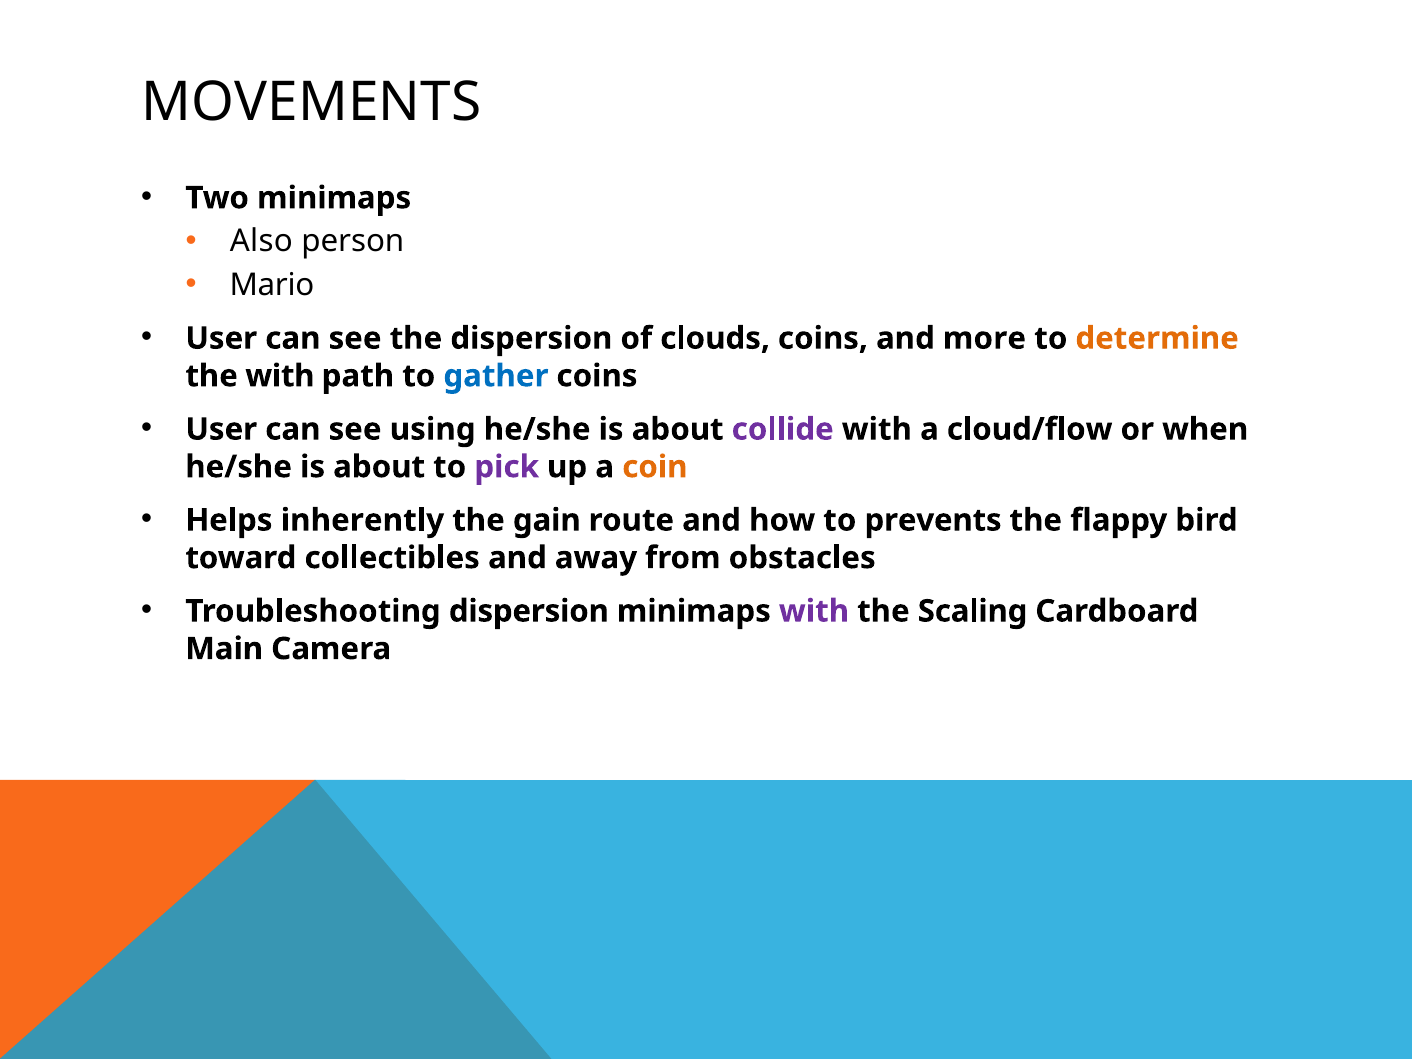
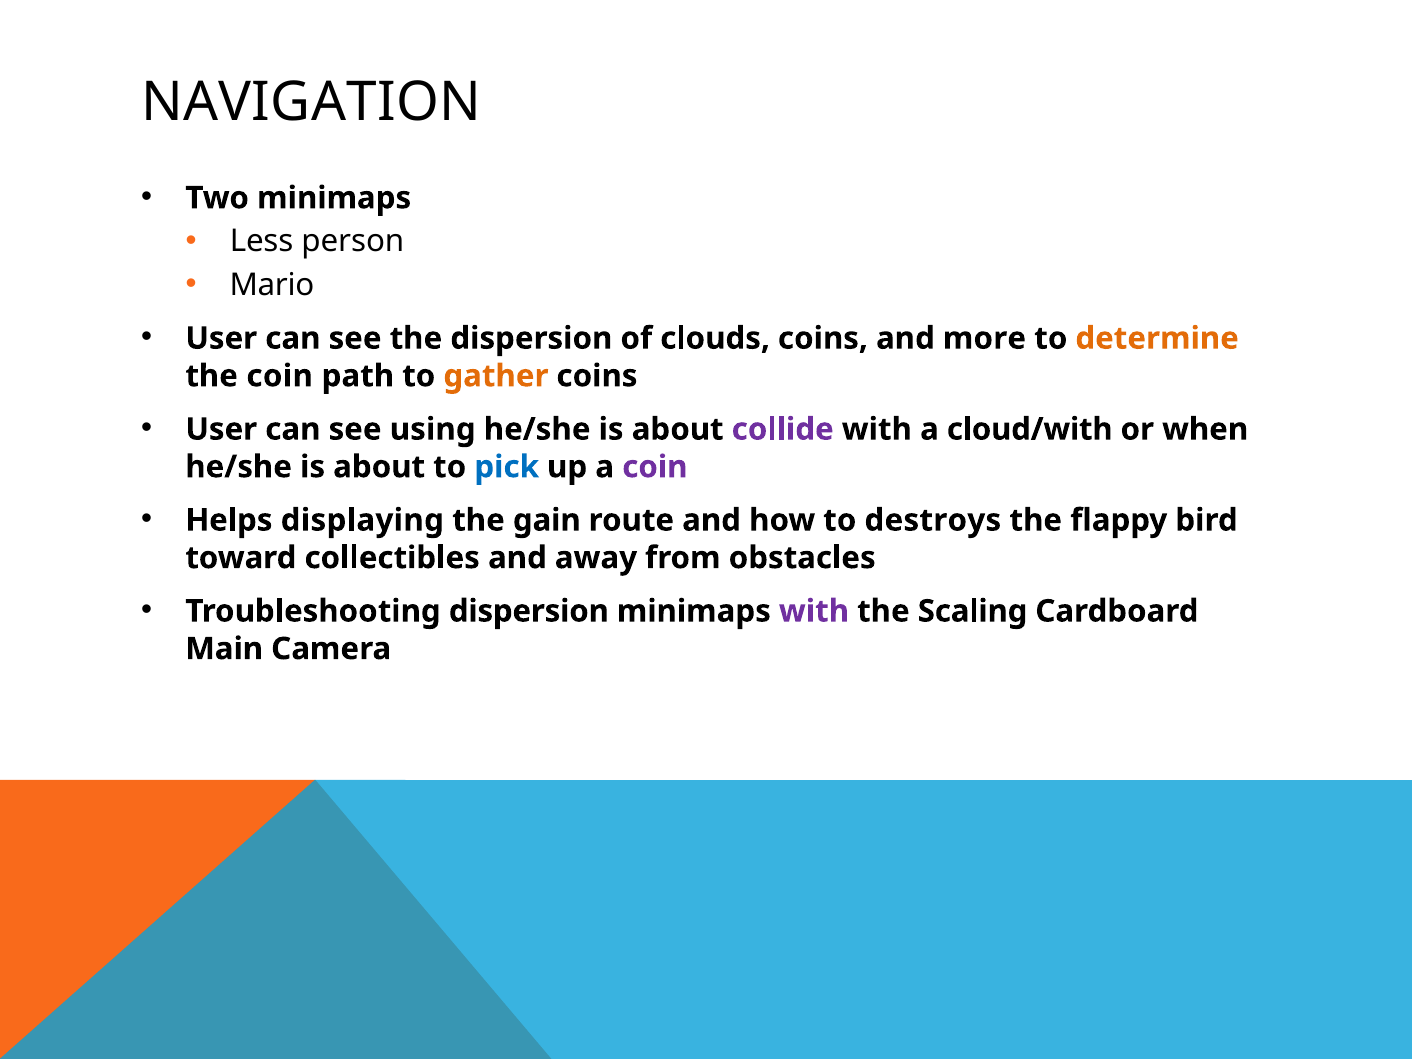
MOVEMENTS: MOVEMENTS -> NAVIGATION (311, 103)
Also: Also -> Less (262, 242)
the with: with -> coin (280, 376)
gather colour: blue -> orange (496, 376)
cloud/flow: cloud/flow -> cloud/with (1030, 429)
pick colour: purple -> blue (507, 467)
coin colour: orange -> purple (655, 467)
inherently: inherently -> displaying (362, 520)
prevents: prevents -> destroys (933, 520)
